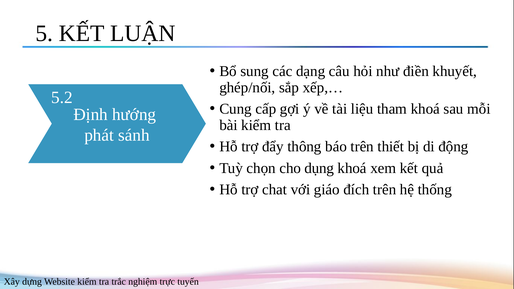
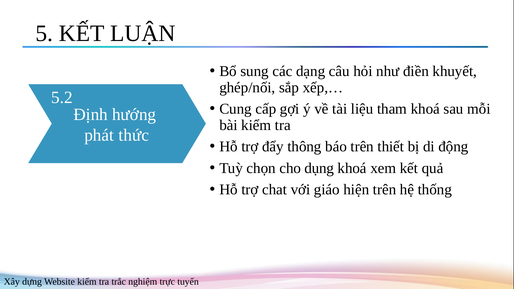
sánh: sánh -> thức (134, 135)
đích: đích -> hiện (356, 190)
